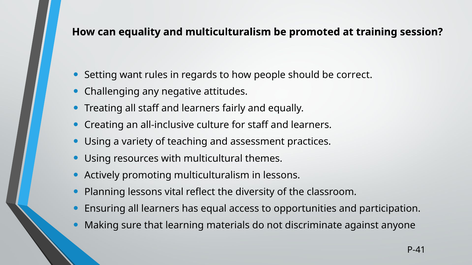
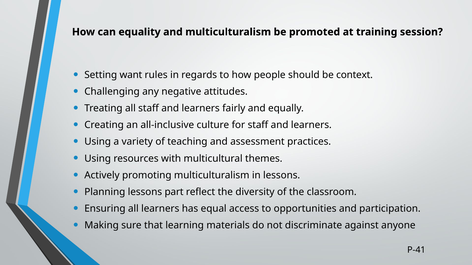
correct: correct -> context (355, 75)
vital: vital -> part (174, 192)
